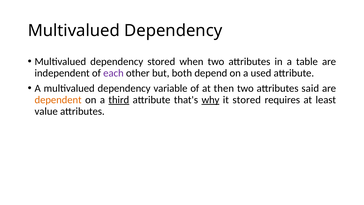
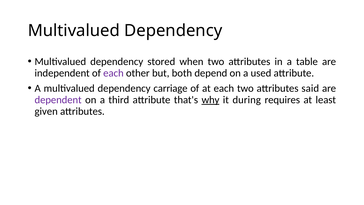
variable: variable -> carriage (170, 88)
at then: then -> each (224, 88)
dependent colour: orange -> purple (58, 100)
third underline: present -> none (119, 100)
it stored: stored -> during (247, 100)
value: value -> given (46, 111)
